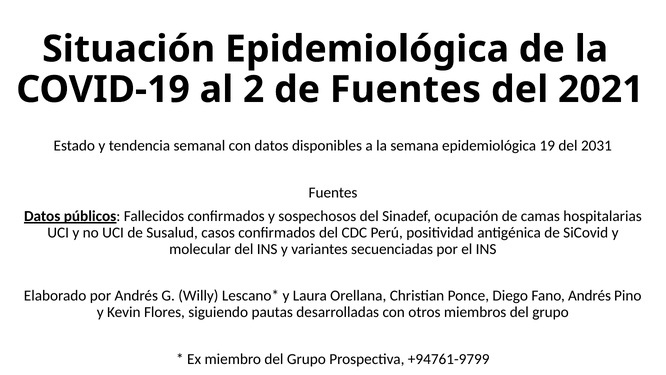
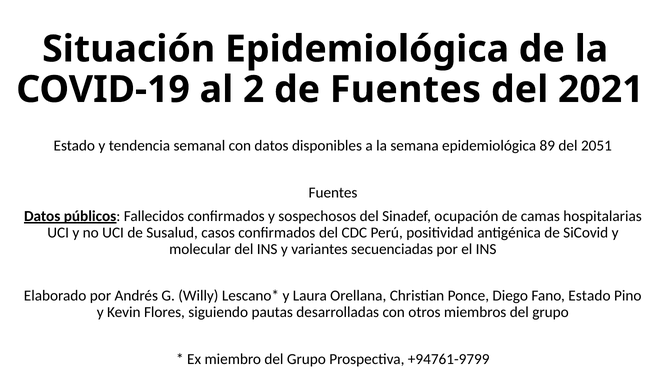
19: 19 -> 89 (547, 146)
2031: 2031 -> 2051 (596, 146)
Fano Andrés: Andrés -> Estado (589, 296)
